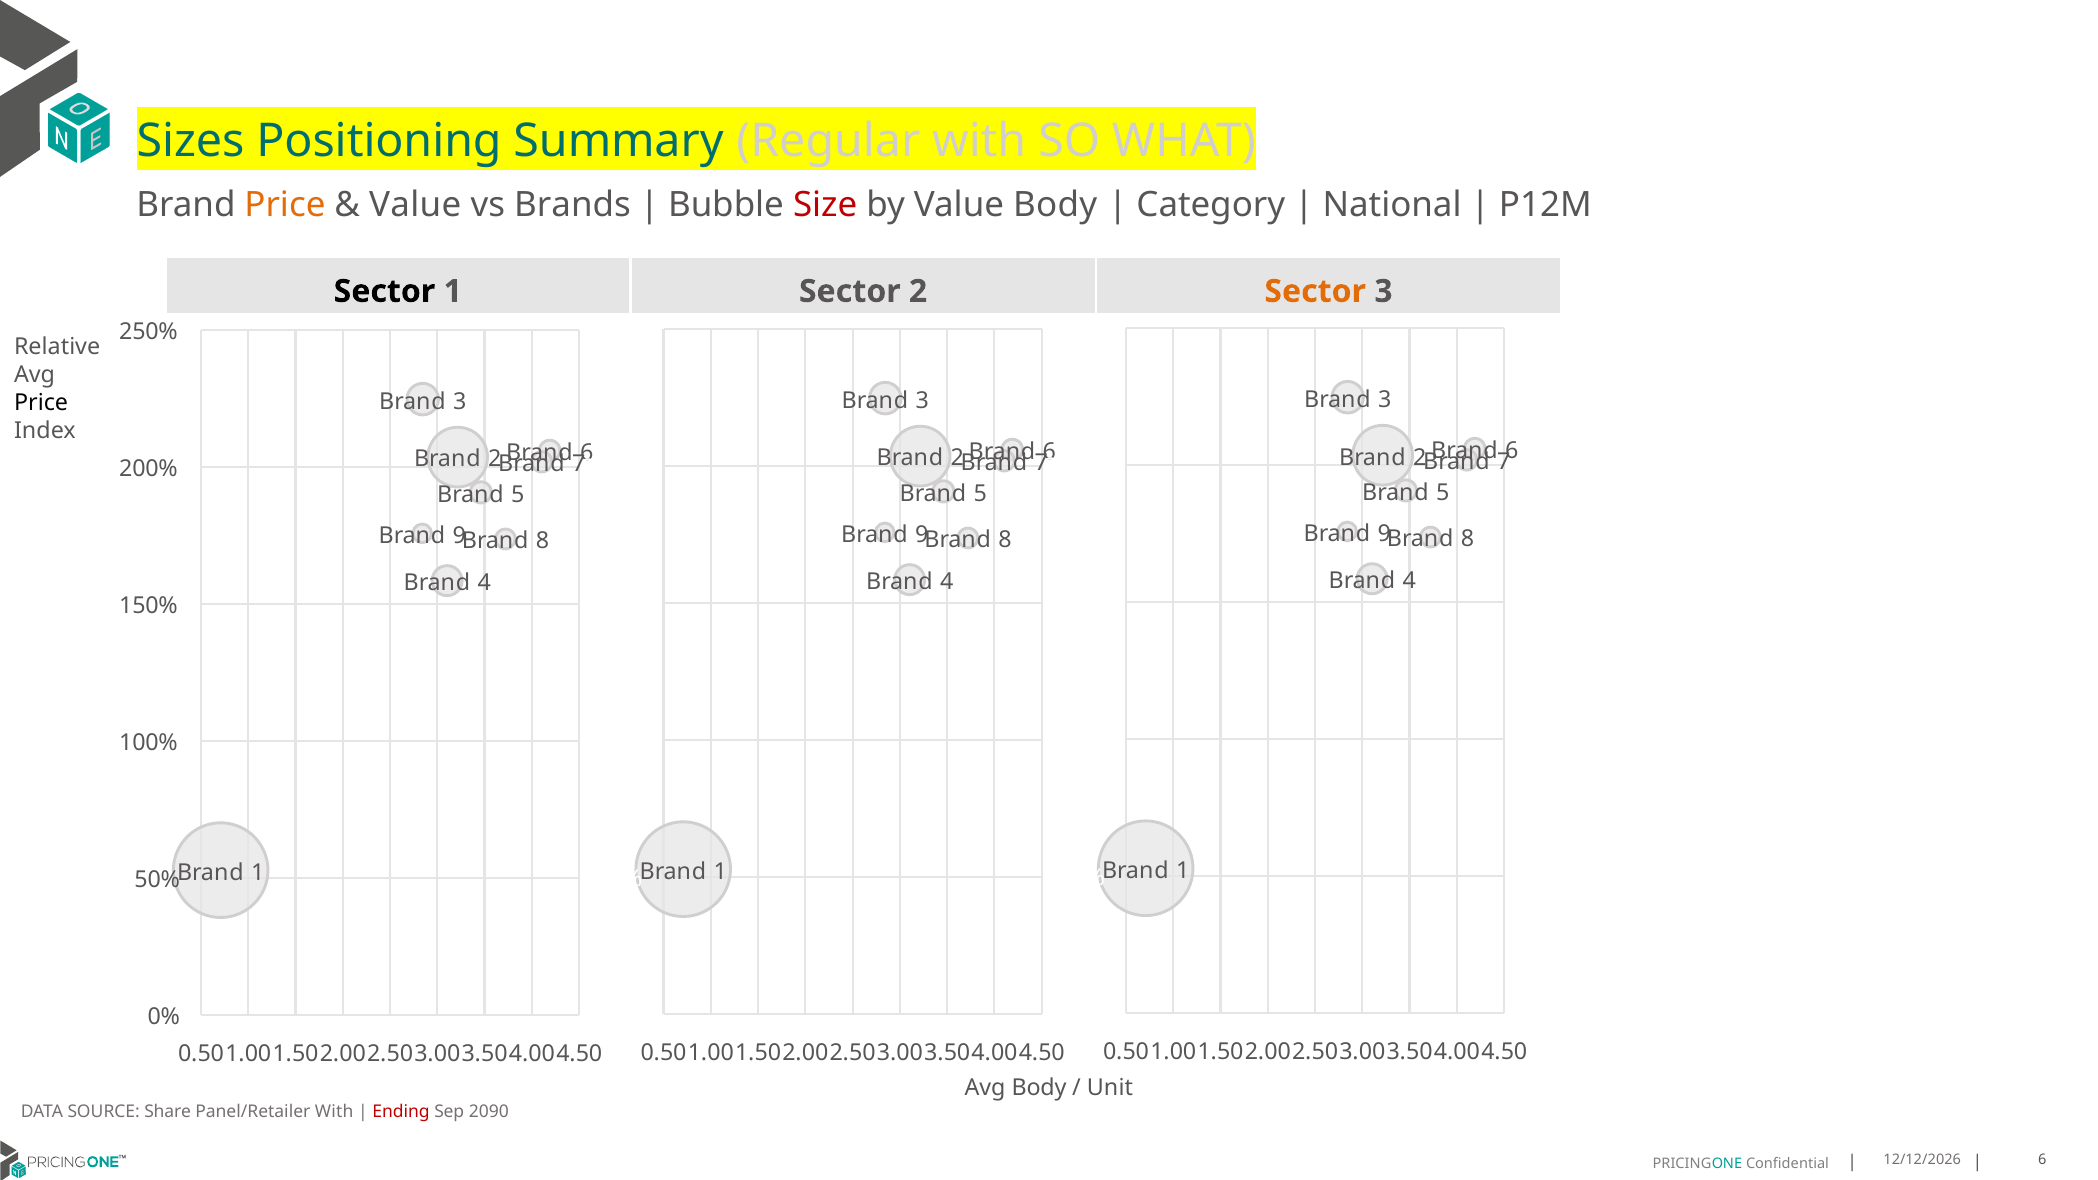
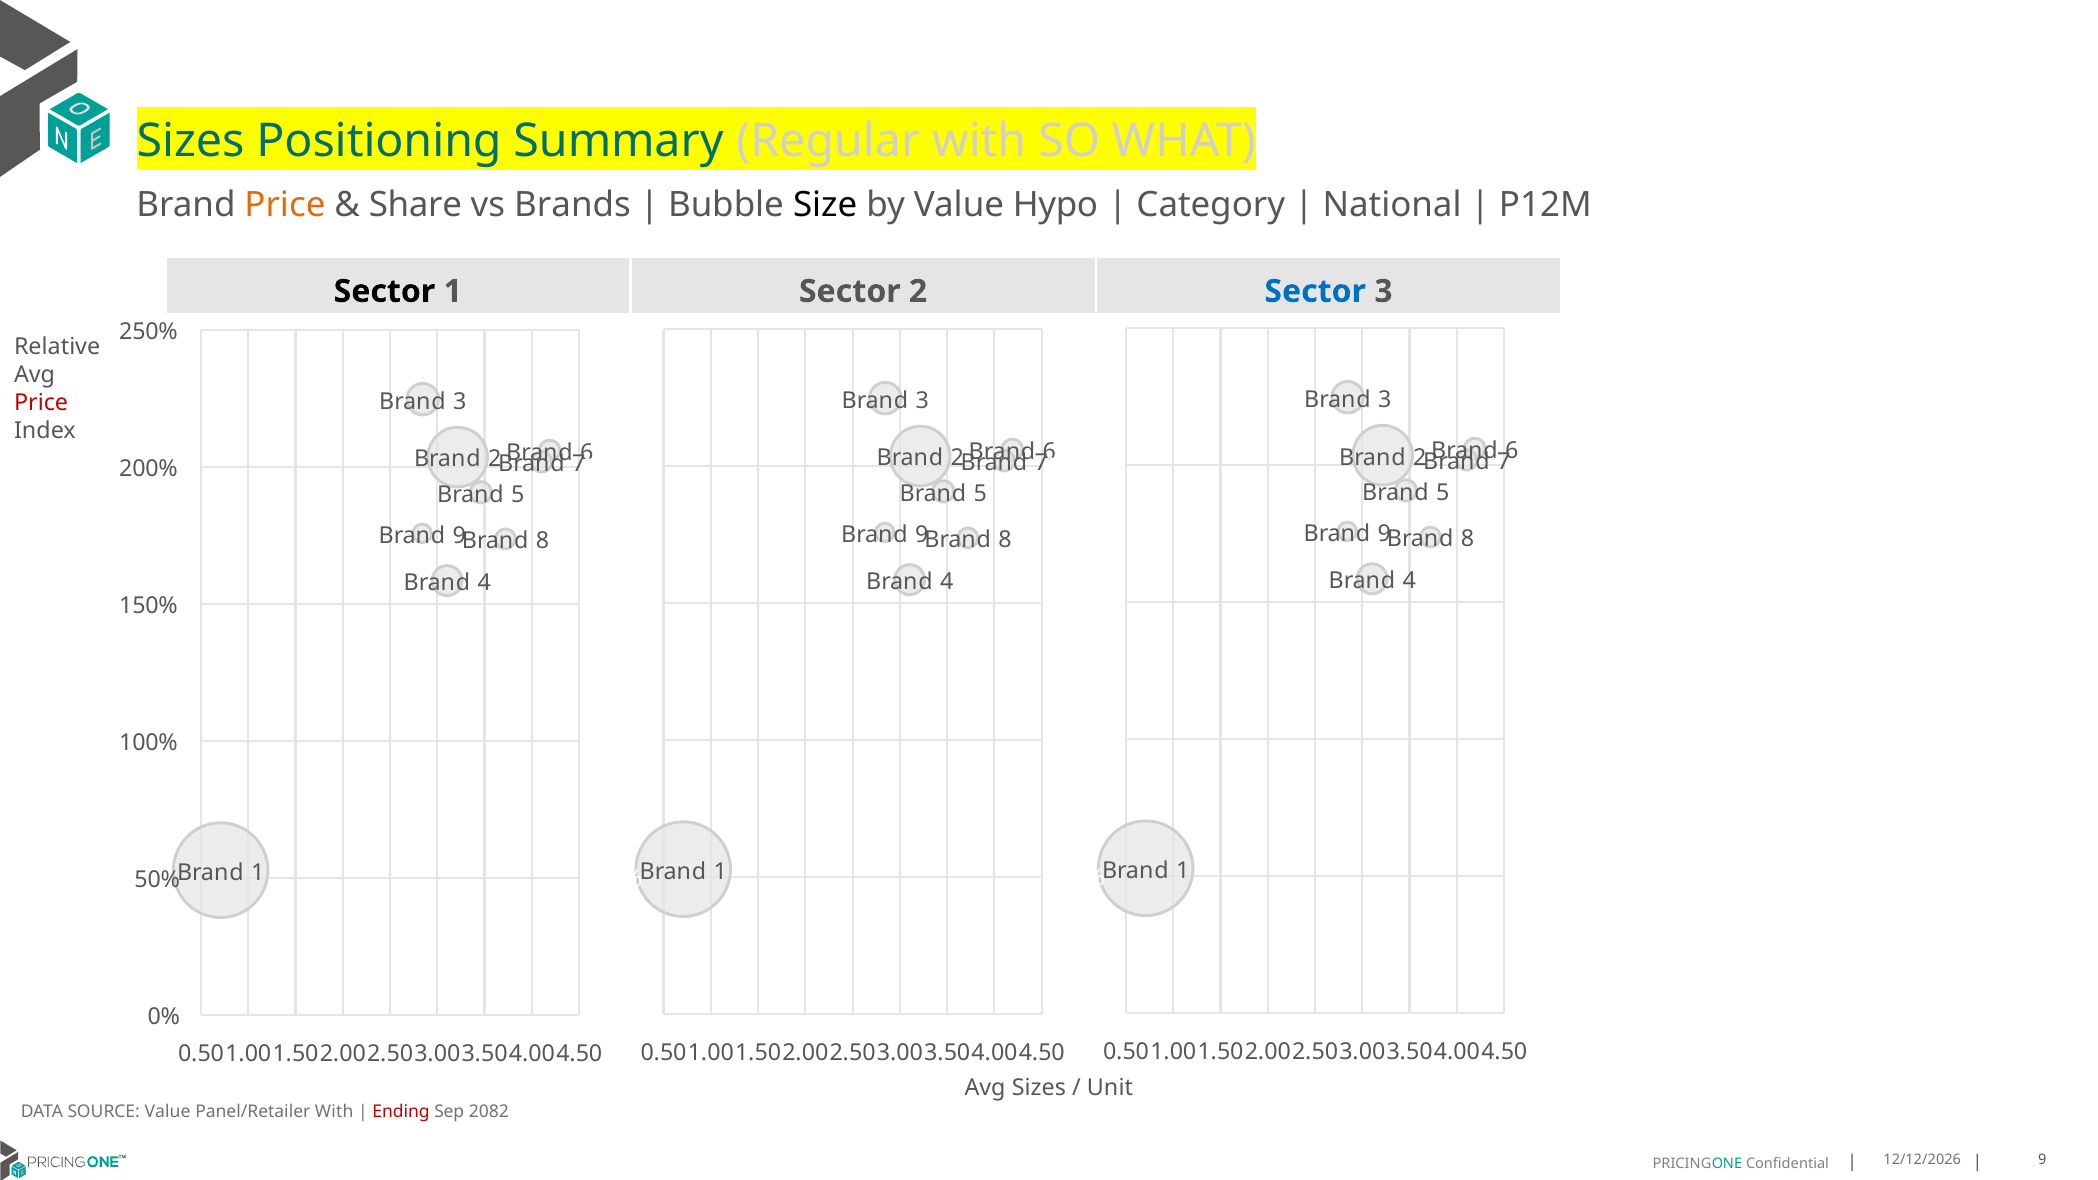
Value: Value -> Share (415, 205)
Size colour: red -> black (825, 205)
Value Body: Body -> Hypo (1055, 205)
Sector colour: orange -> blue (1315, 291)
Price colour: black -> red (41, 403)
Avg Body: Body -> Sizes (1039, 1088)
SOURCE Share: Share -> Value (167, 1112)
2090: 2090 -> 2082 (489, 1112)
6: 6 -> 9 (2042, 1160)
